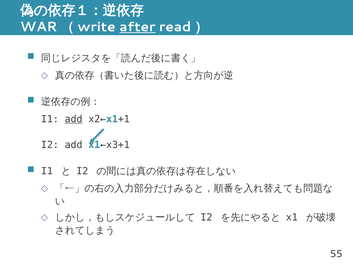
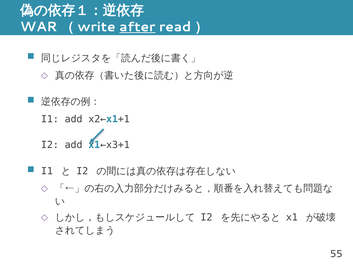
add underline: present -> none (74, 119)
